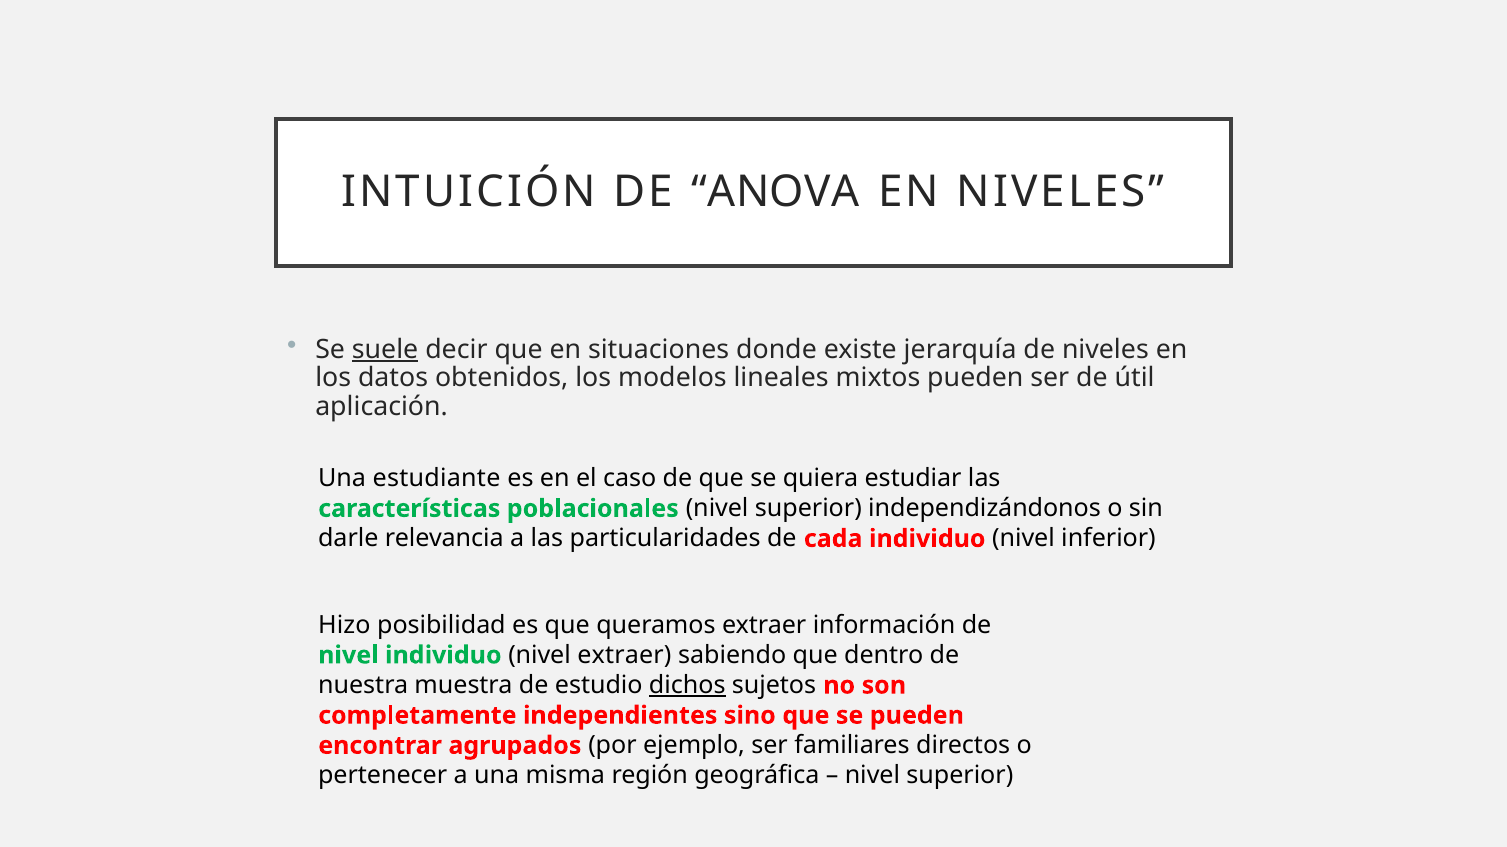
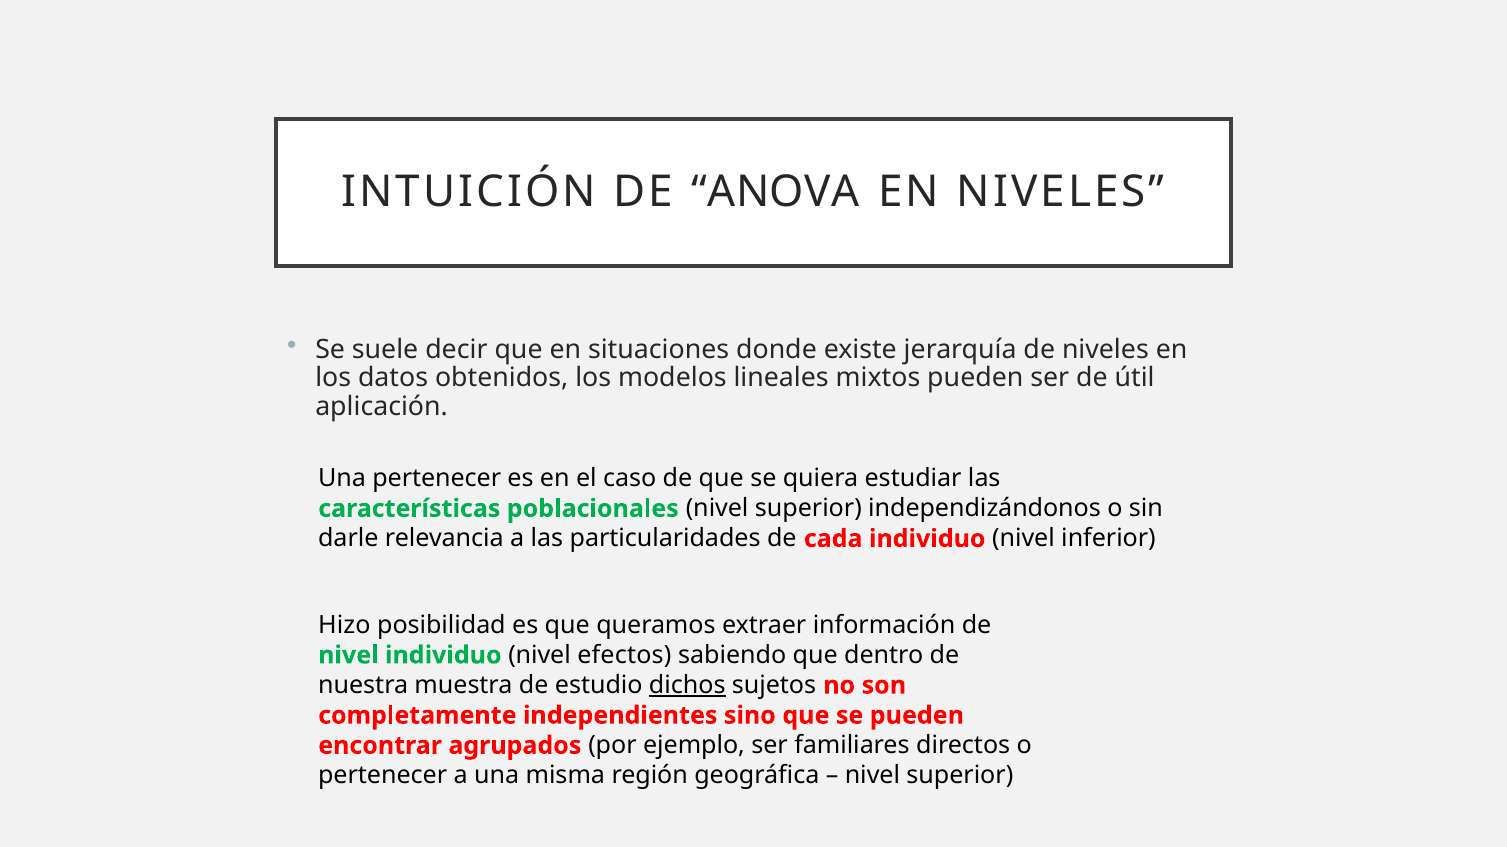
suele underline: present -> none (385, 350)
Una estudiante: estudiante -> pertenecer (437, 479)
nivel extraer: extraer -> efectos (624, 656)
